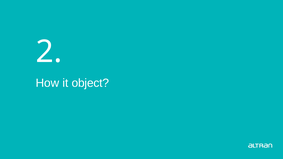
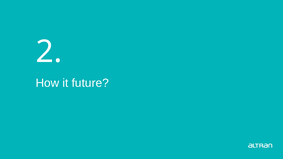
object: object -> future (90, 83)
